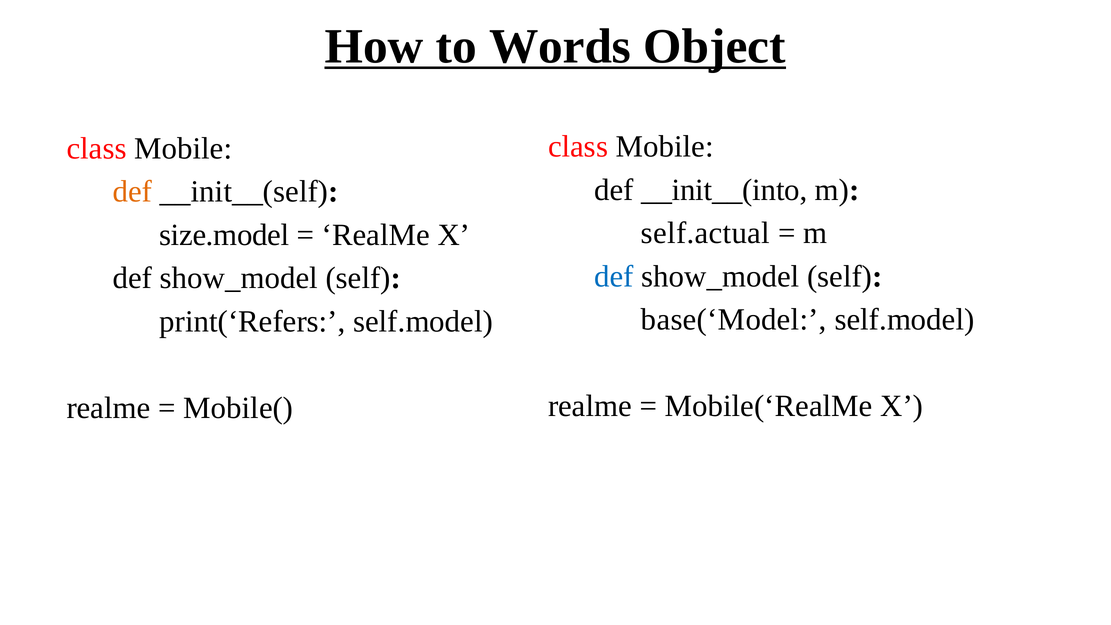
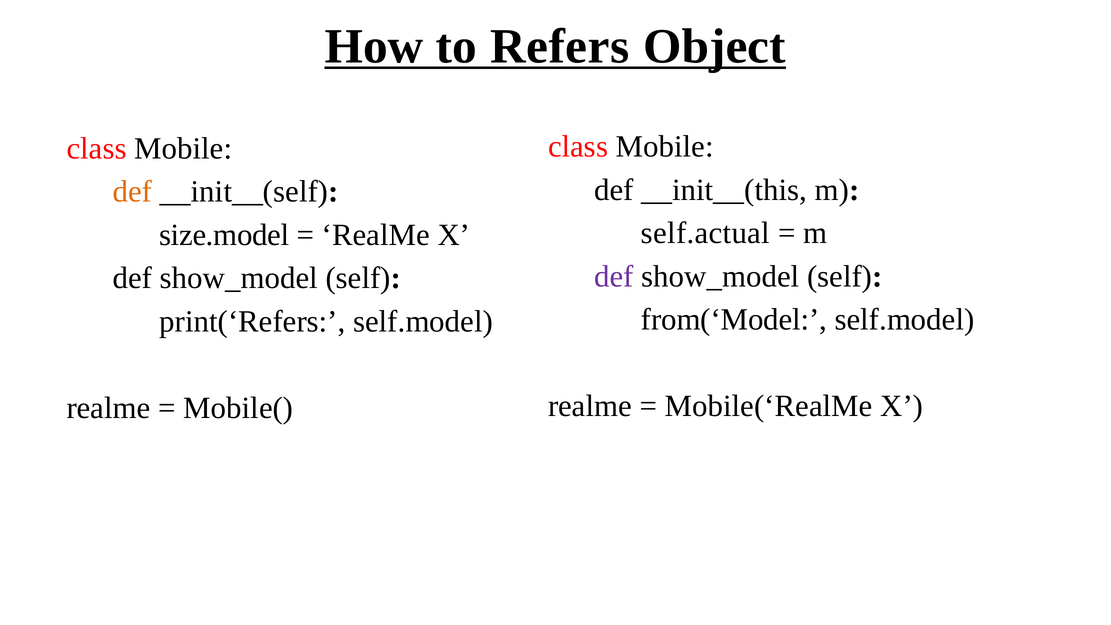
Words: Words -> Refers (560, 46)
__init__(into: __init__(into -> __init__(this (724, 190)
def colour: blue -> purple (614, 276)
base(‘Model: base(‘Model -> from(‘Model (734, 320)
